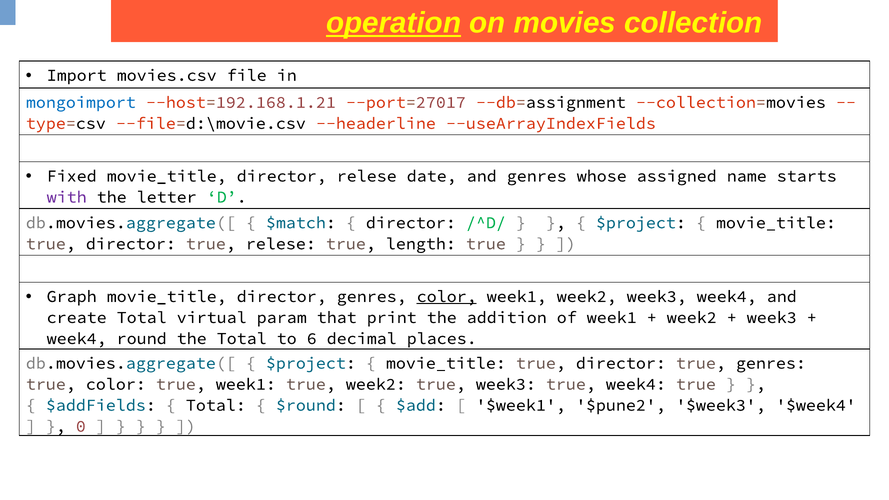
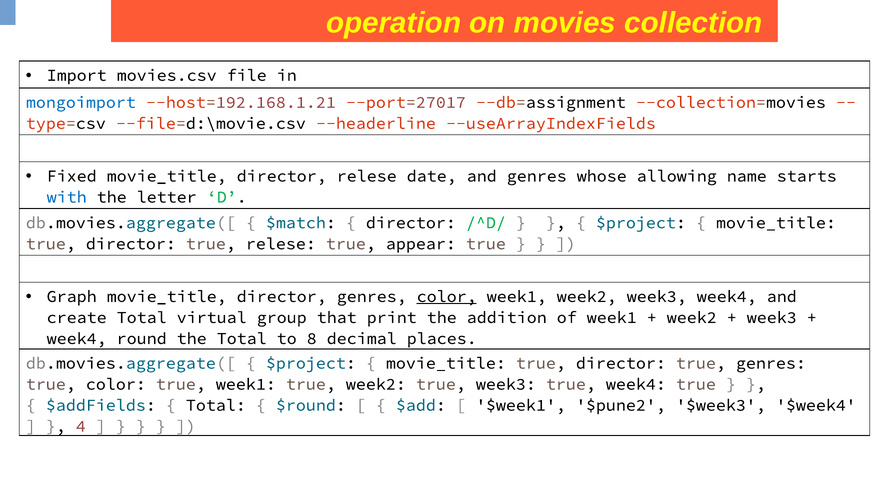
operation underline: present -> none (394, 23)
assigned: assigned -> allowing (677, 176)
with colour: purple -> blue (67, 197)
length: length -> appear (421, 244)
param: param -> group (282, 318)
6: 6 -> 8 (312, 339)
0: 0 -> 4 (81, 426)
